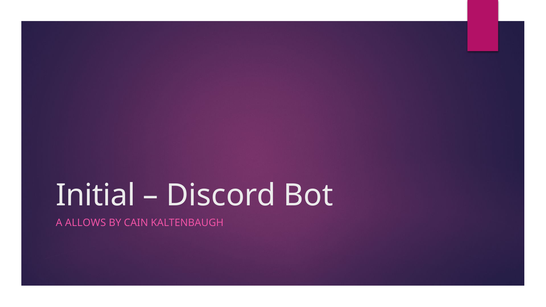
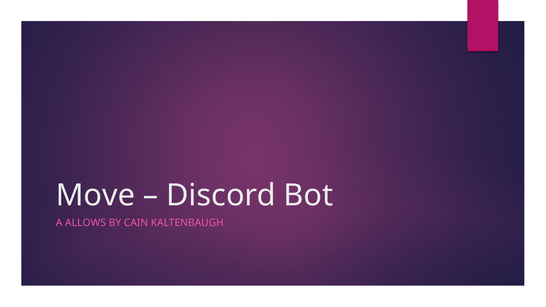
Initial: Initial -> Move (95, 196)
